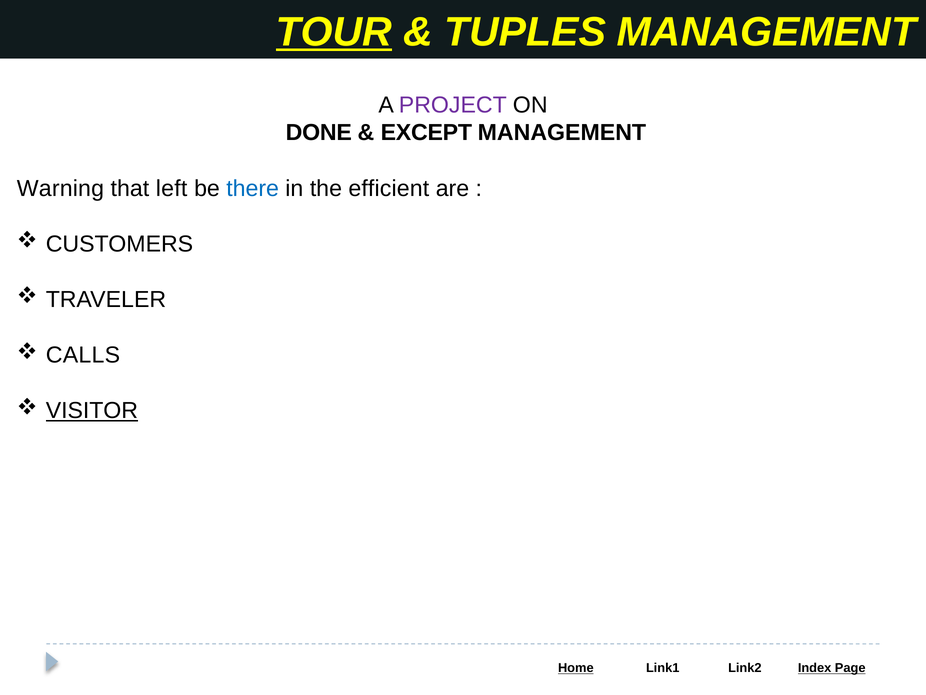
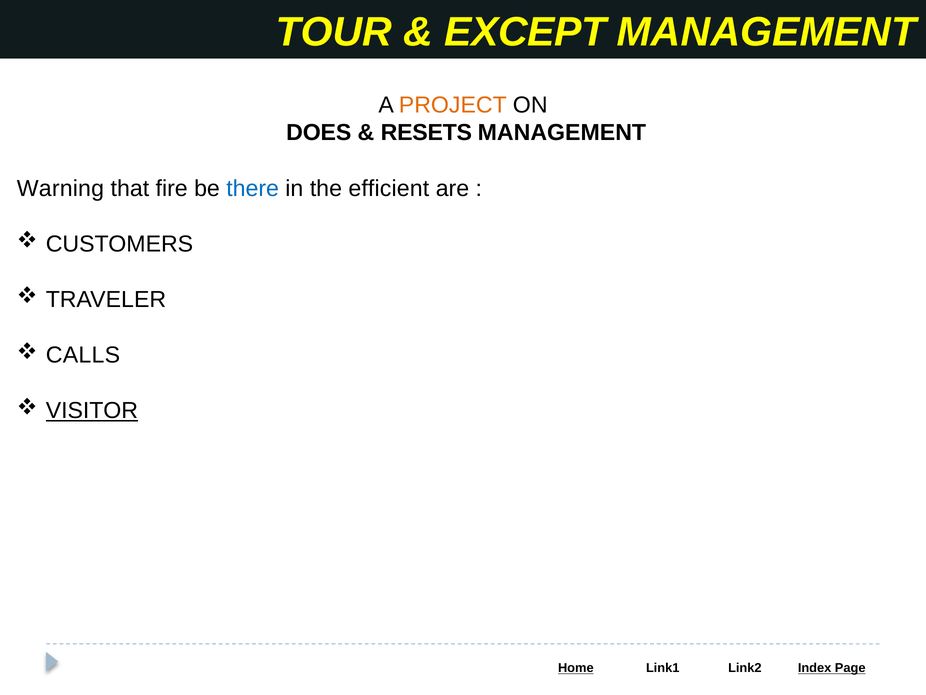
TOUR underline: present -> none (334, 32)
TUPLES: TUPLES -> EXCEPT (525, 32)
PROJECT colour: purple -> orange (453, 105)
DONE: DONE -> DOES (319, 133)
EXCEPT: EXCEPT -> RESETS (426, 133)
left: left -> fire (172, 188)
